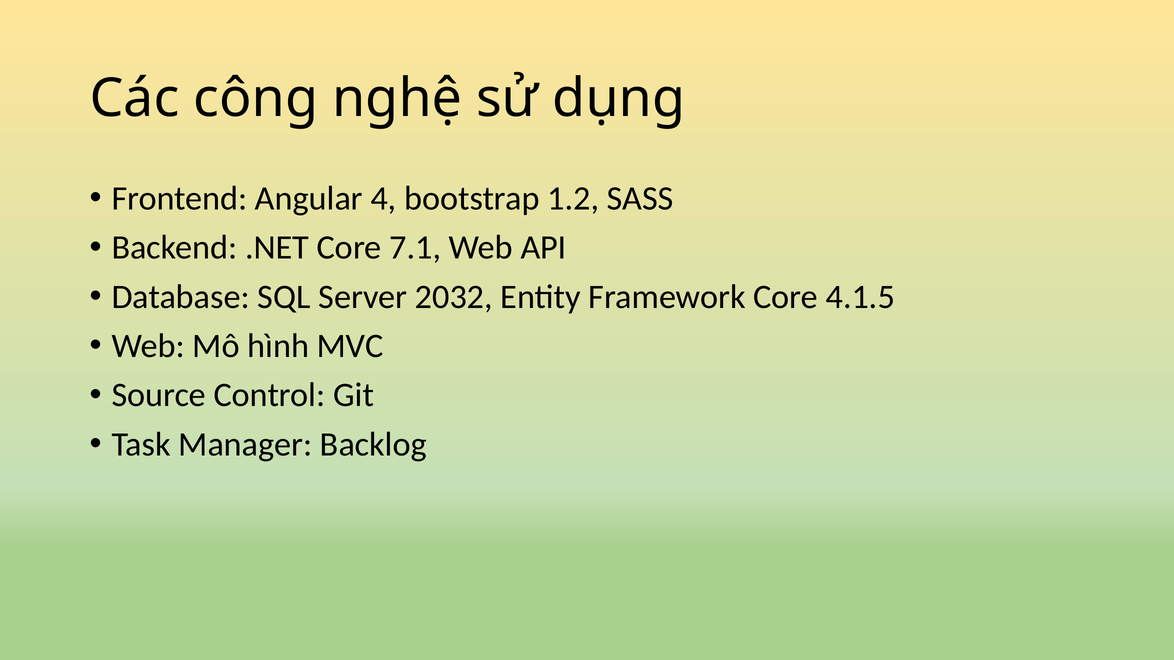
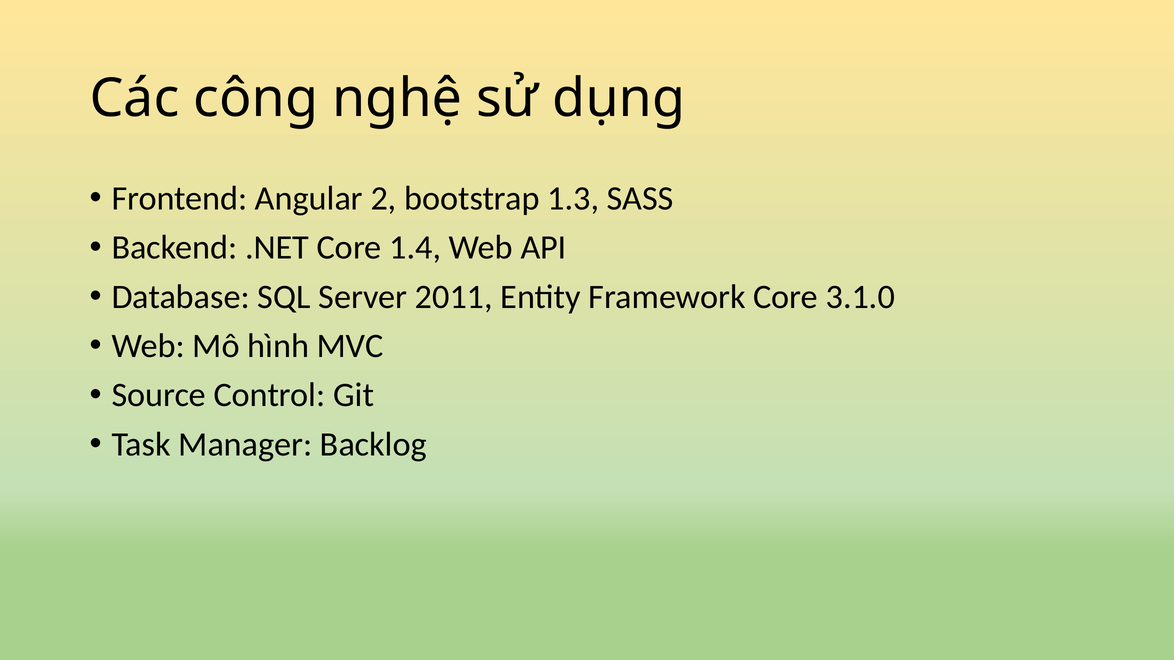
4: 4 -> 2 (384, 198)
1.2: 1.2 -> 1.3 (573, 198)
7.1: 7.1 -> 1.4 (415, 248)
2032: 2032 -> 2011 (454, 297)
4.1.5: 4.1.5 -> 3.1.0 (860, 297)
